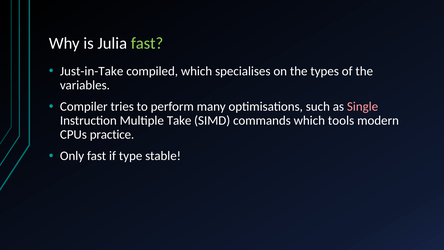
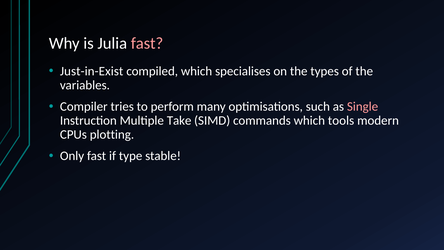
fast colour: light green -> pink (147, 43)
Just-in-Take: Just-in-Take -> Just-in-Exist (92, 71)
practice: practice -> plotting (112, 134)
